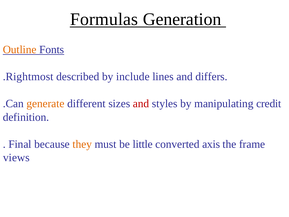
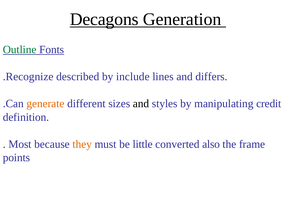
Formulas: Formulas -> Decagons (104, 19)
Outline colour: orange -> green (20, 49)
.Rightmost: .Rightmost -> .Recognize (28, 76)
and colour: red -> black (141, 103)
Final: Final -> Most (20, 144)
axis: axis -> also (211, 144)
views: views -> points (16, 157)
